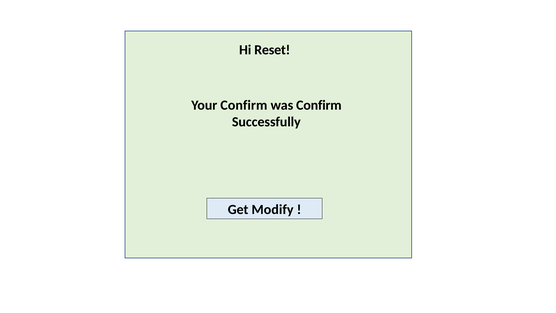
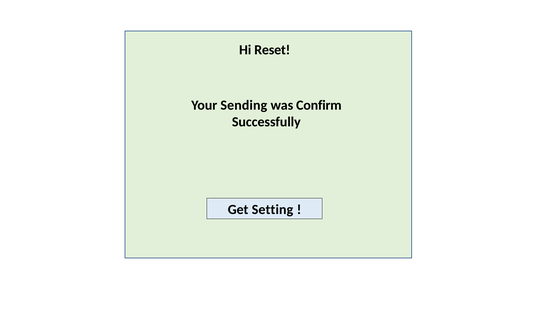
Your Confirm: Confirm -> Sending (244, 105)
Modify: Modify -> Setting (273, 209)
